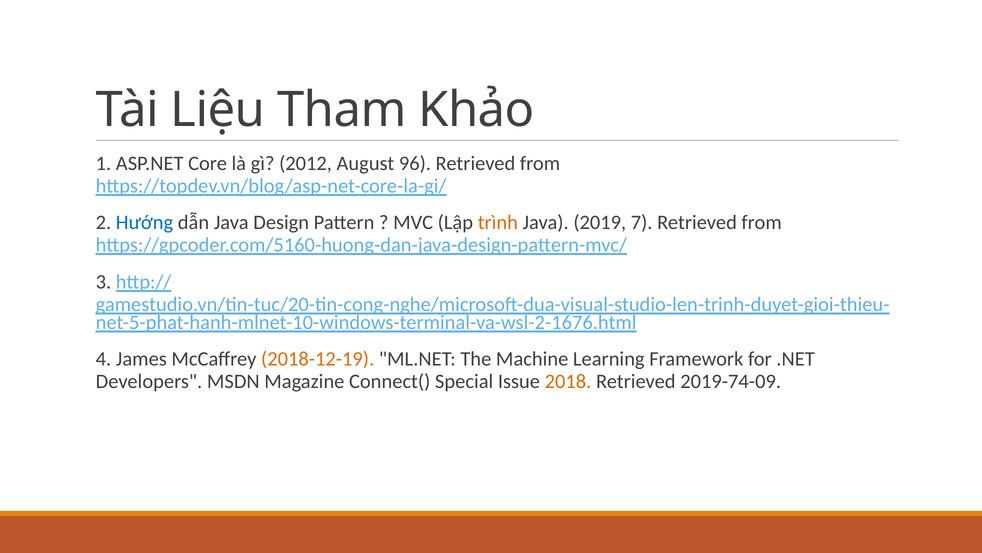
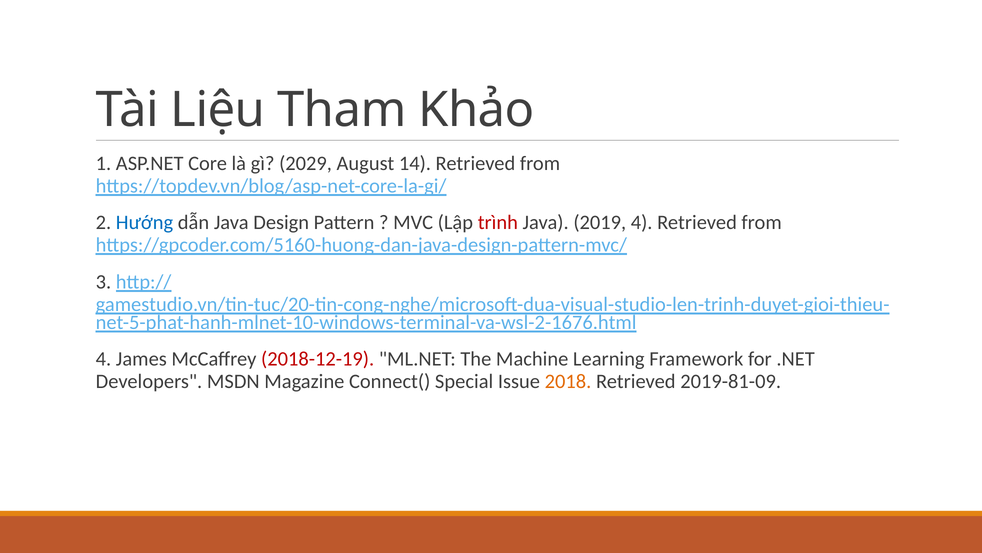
2012: 2012 -> 2029 (306, 163)
96: 96 -> 14 (415, 163)
trình colour: orange -> red (498, 222)
2019 7: 7 -> 4 (642, 222)
2018-12-19 colour: orange -> red (318, 359)
2019-74-09: 2019-74-09 -> 2019-81-09 (731, 381)
